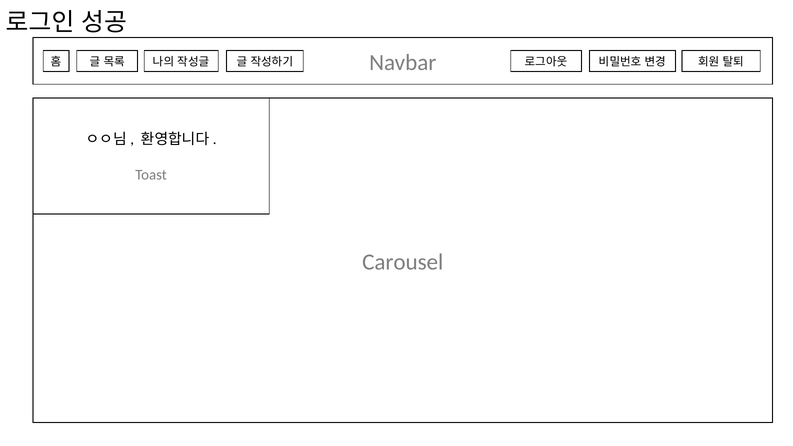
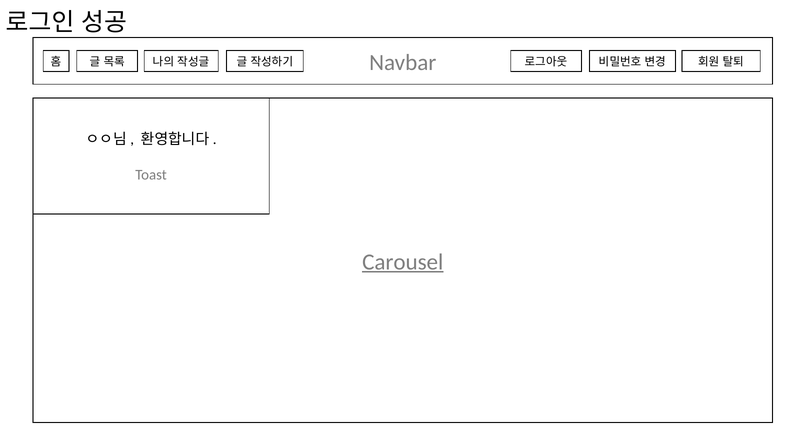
Carousel underline: none -> present (403, 262)
